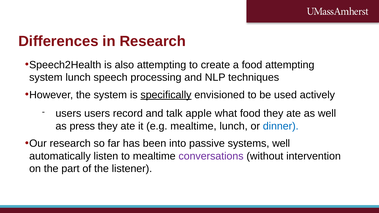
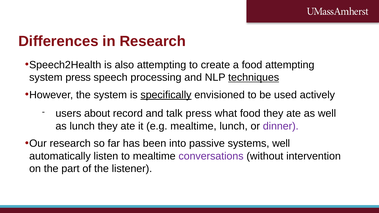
system lunch: lunch -> press (78, 78)
techniques underline: none -> present (254, 78)
users users: users -> about (97, 114)
talk apple: apple -> press (199, 114)
as press: press -> lunch (82, 126)
dinner colour: blue -> purple (281, 126)
